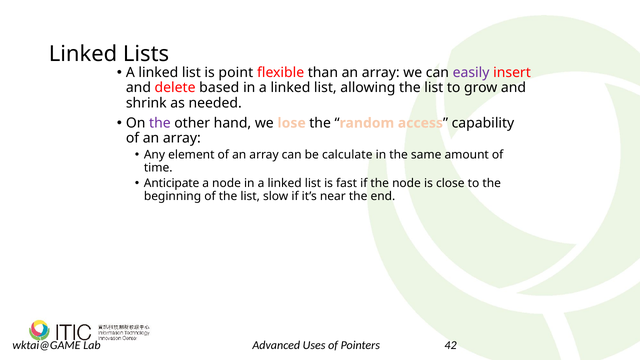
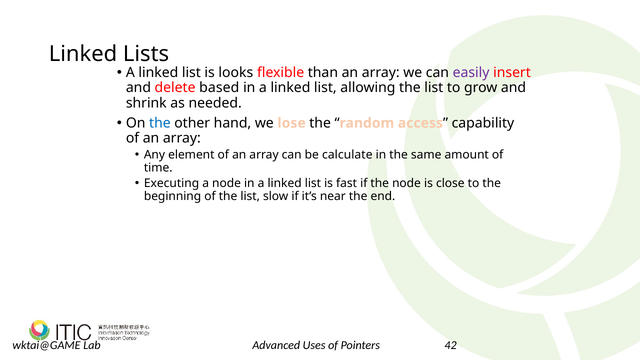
point: point -> looks (236, 73)
the colour: purple -> blue (160, 123)
Anticipate: Anticipate -> Executing (172, 183)
